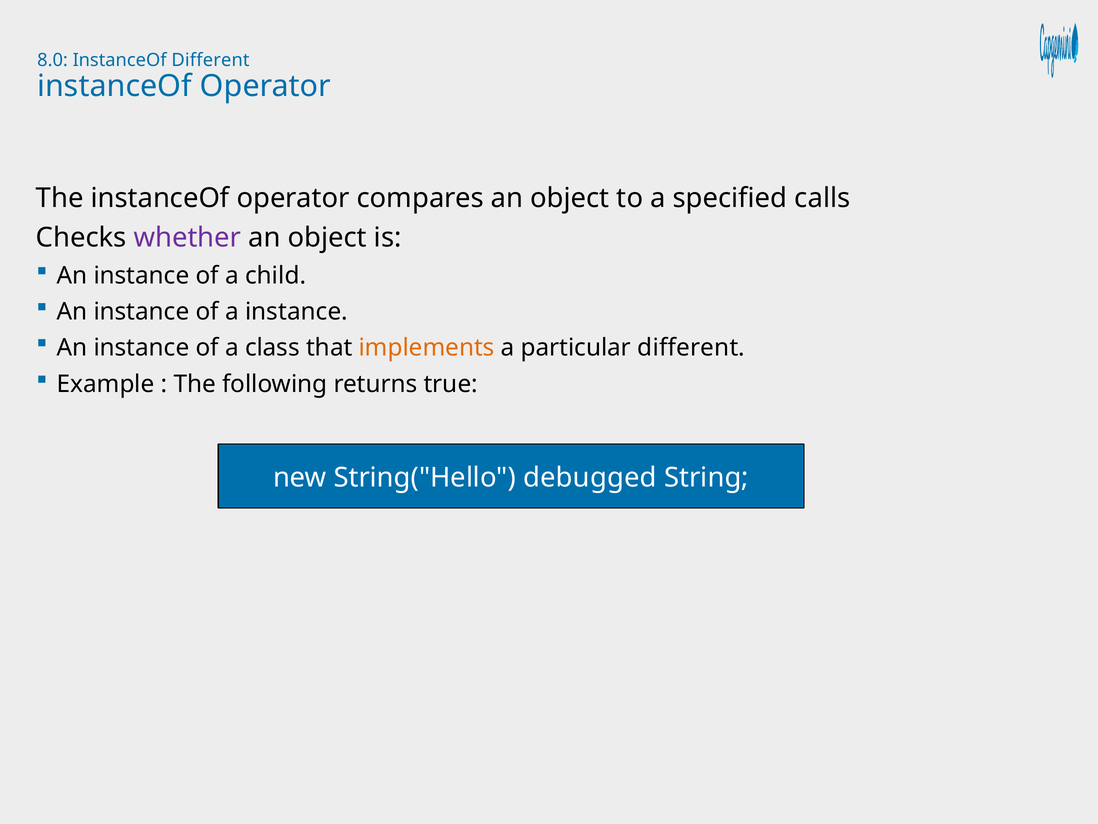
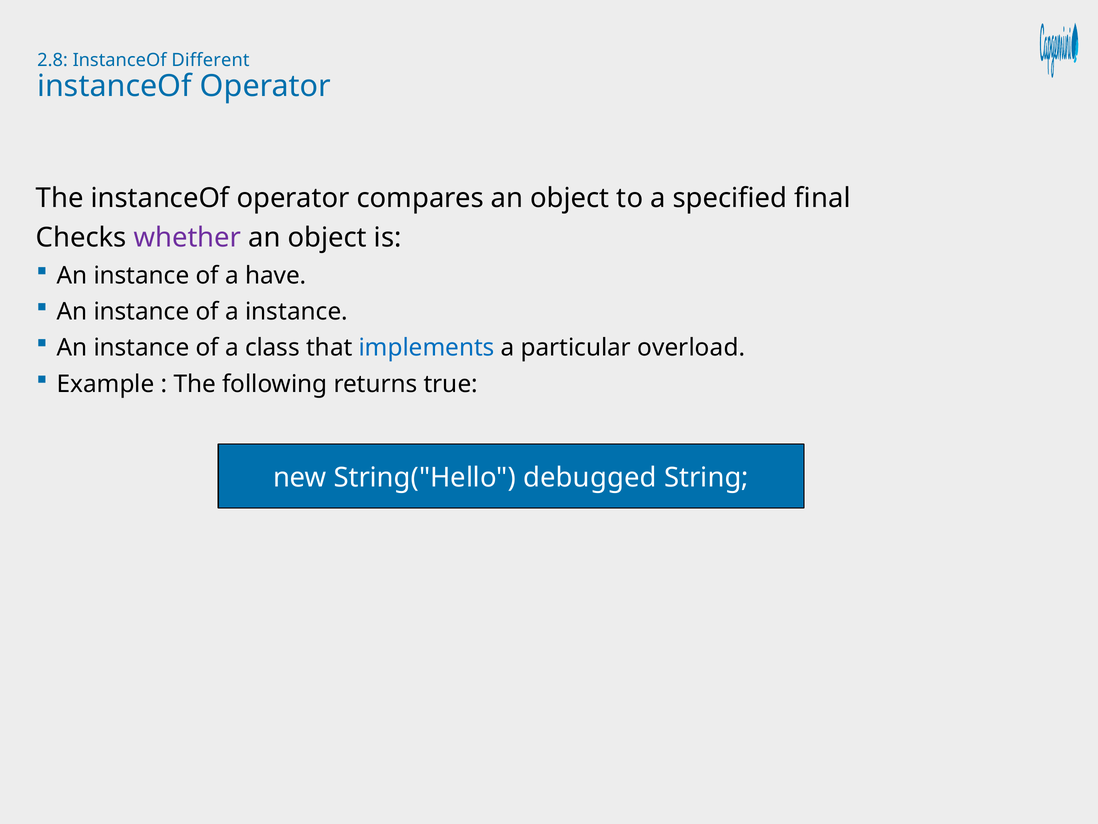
8.0: 8.0 -> 2.8 (53, 60)
calls: calls -> final (823, 198)
child: child -> have (276, 275)
implements colour: orange -> blue (427, 348)
particular different: different -> overload (691, 348)
